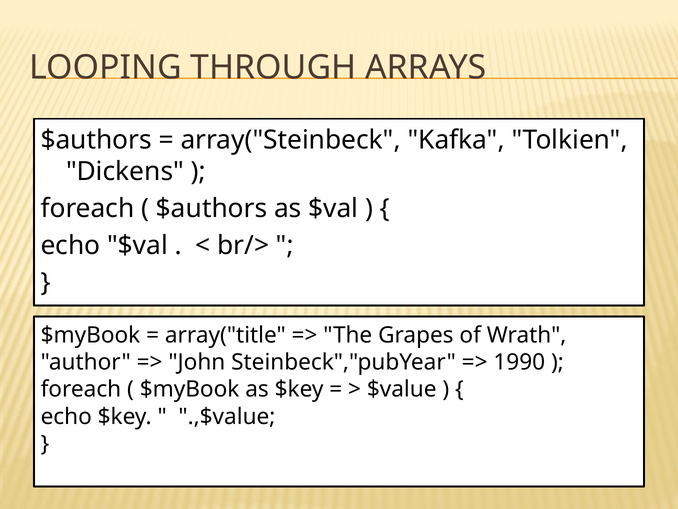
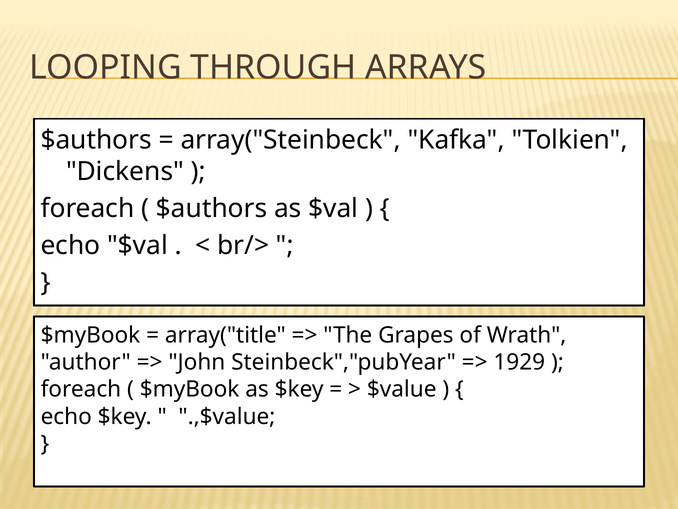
1990: 1990 -> 1929 (519, 362)
